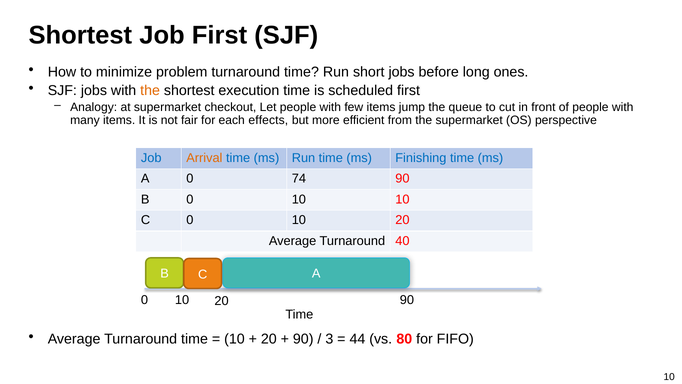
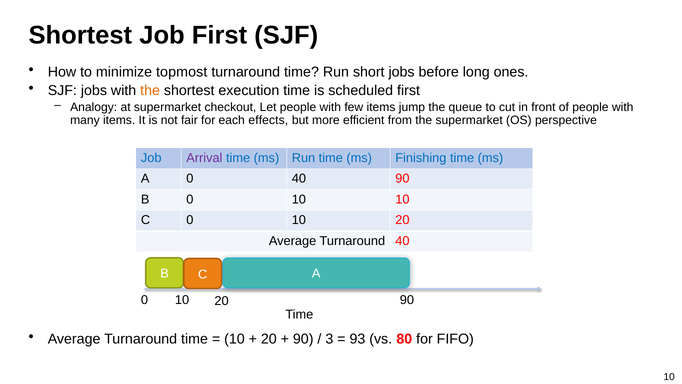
problem: problem -> topmost (182, 72)
Arrival colour: orange -> purple (204, 158)
0 74: 74 -> 40 (299, 178)
44: 44 -> 93 (357, 339)
